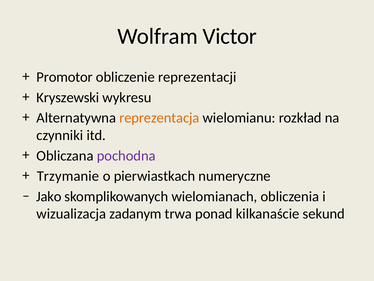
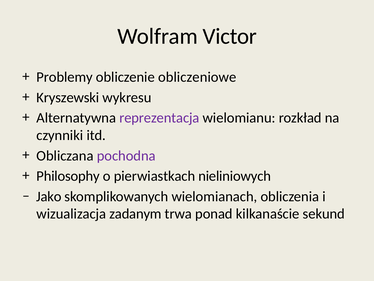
Promotor: Promotor -> Problemy (65, 77)
reprezentacji: reprezentacji -> obliczeniowe (197, 77)
reprezentacja colour: orange -> purple (159, 118)
Trzymanie: Trzymanie -> Philosophy (68, 176)
numeryczne: numeryczne -> nieliniowych (235, 176)
